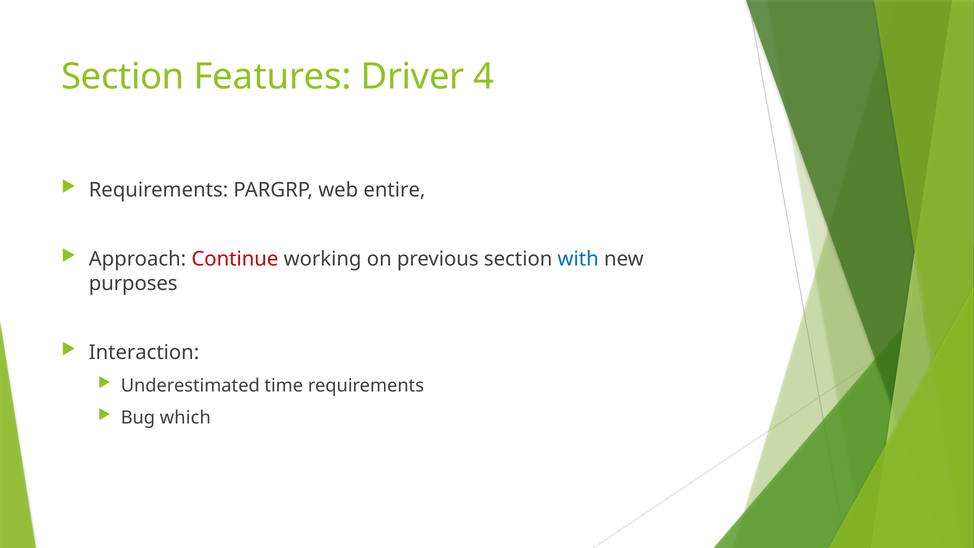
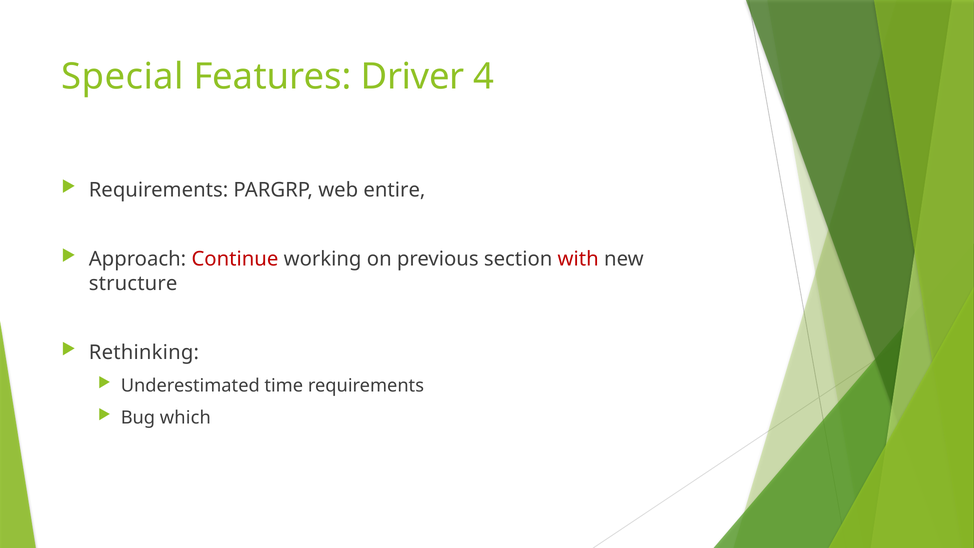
Section: Section -> Special (123, 77)
with colour: blue -> red (578, 259)
purposes: purposes -> structure (133, 283)
Interaction: Interaction -> Rethinking (144, 352)
